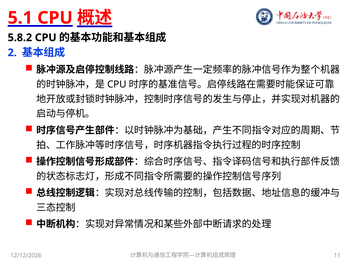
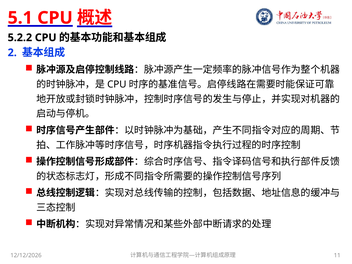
5.8.2: 5.8.2 -> 5.2.2 (20, 38)
